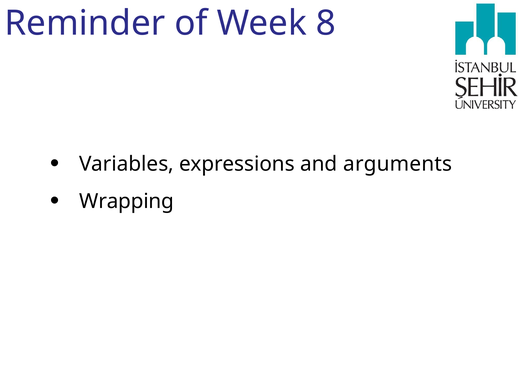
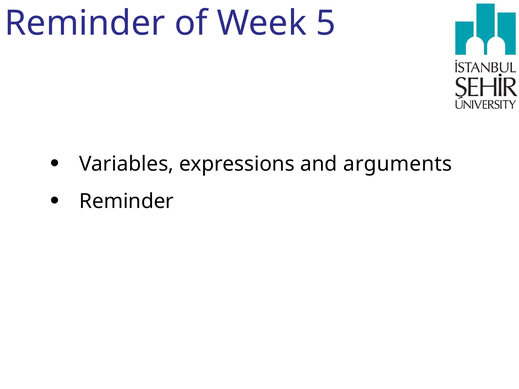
8: 8 -> 5 (326, 23)
Wrapping: Wrapping -> Reminder (127, 201)
